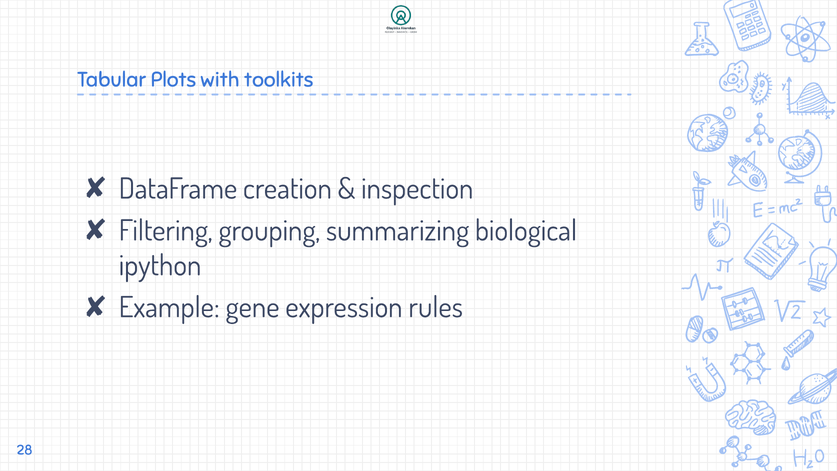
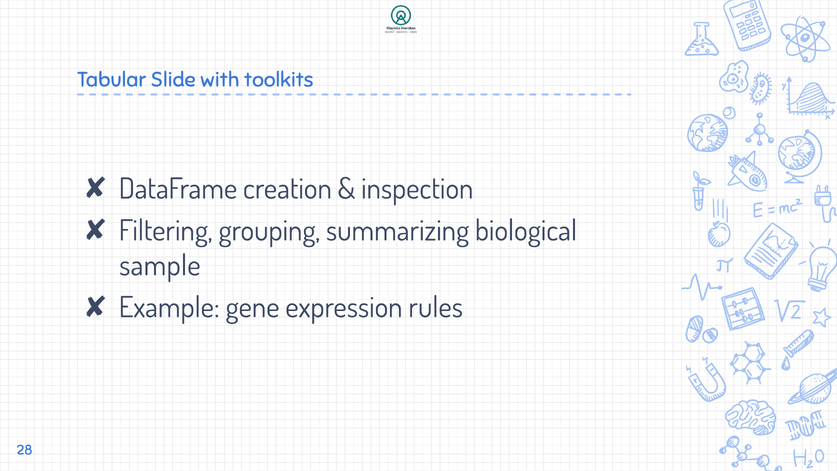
Plots: Plots -> Slide (173, 80)
ipython: ipython -> sample (160, 266)
